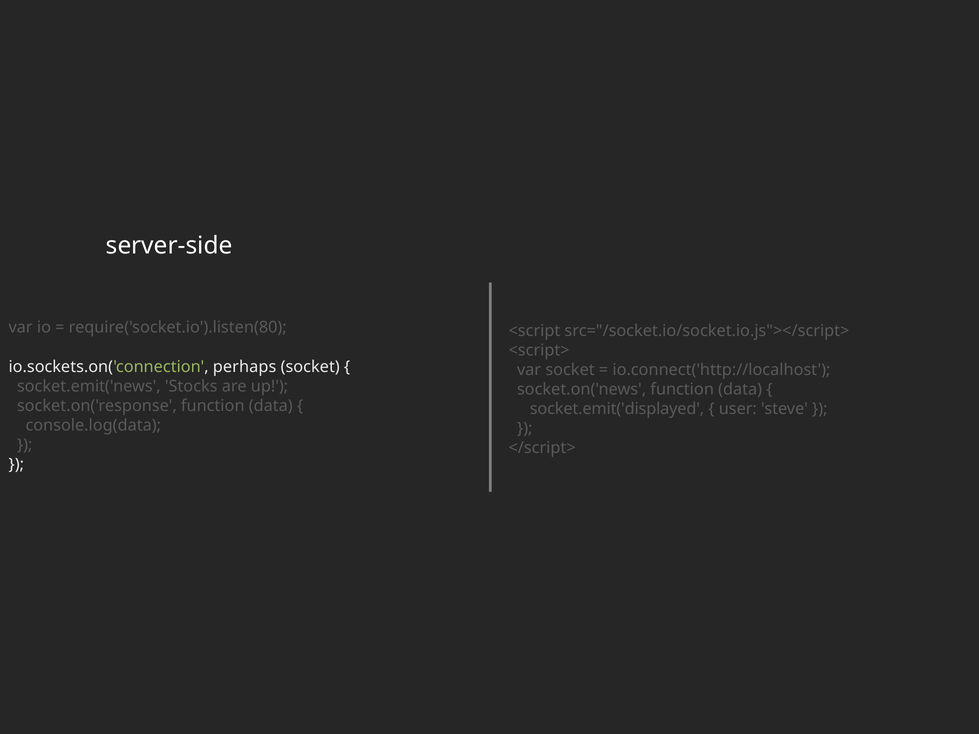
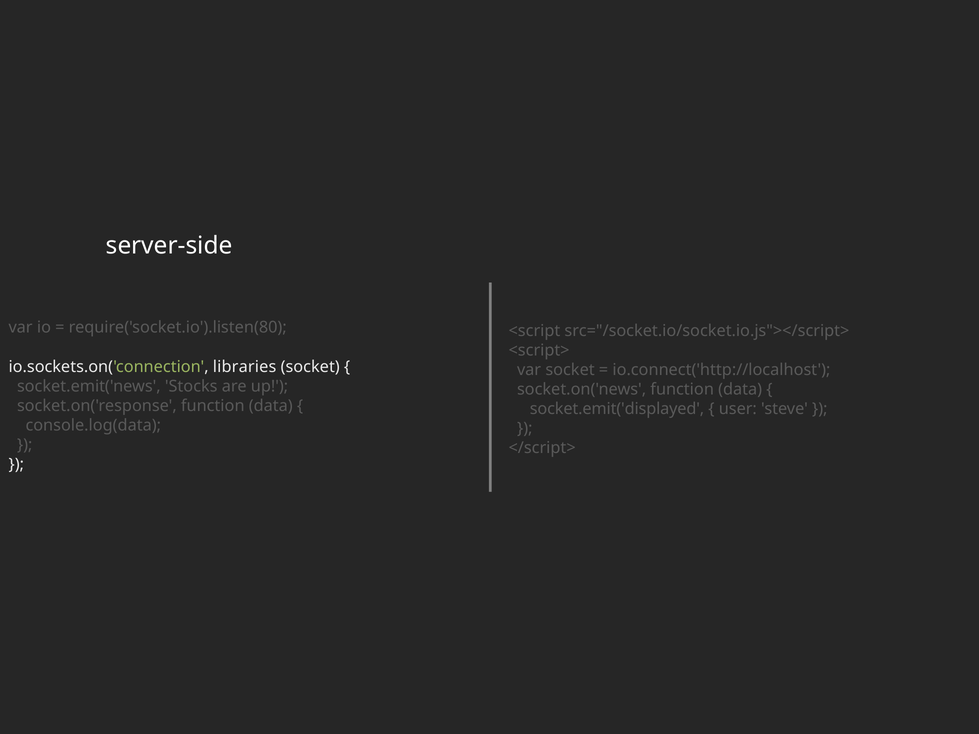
perhaps: perhaps -> libraries (245, 367)
